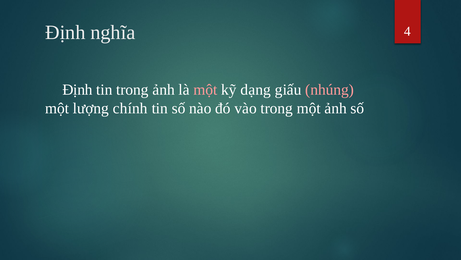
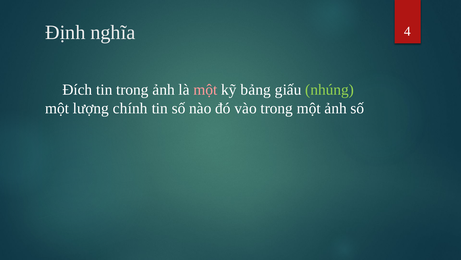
Định: Định -> Đích (77, 90)
dạng: dạng -> bảng (256, 90)
nhúng colour: pink -> light green (330, 90)
